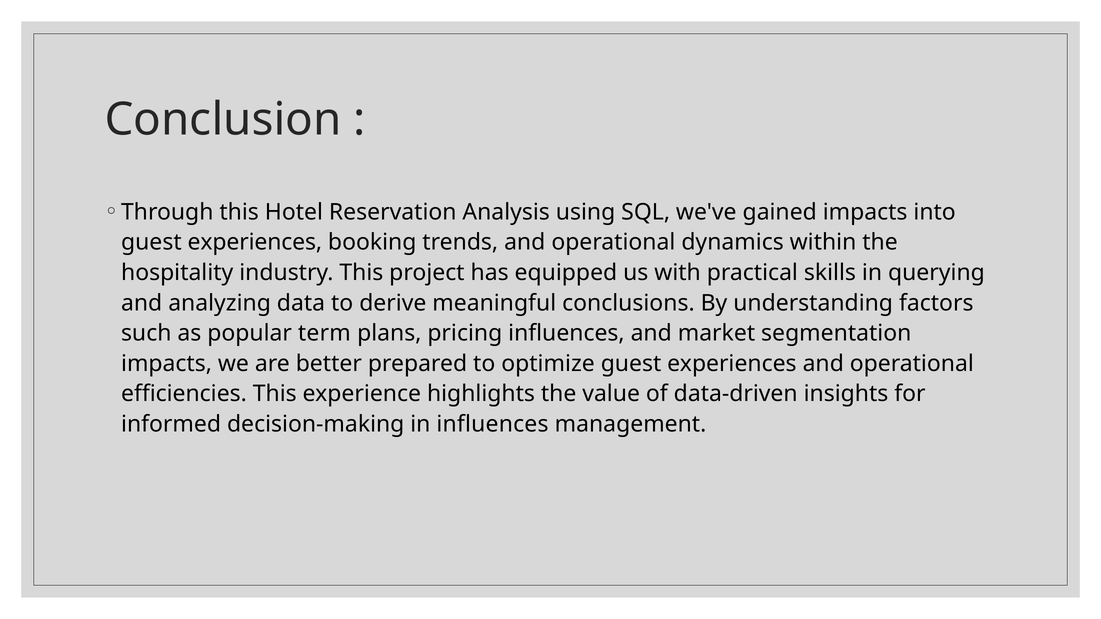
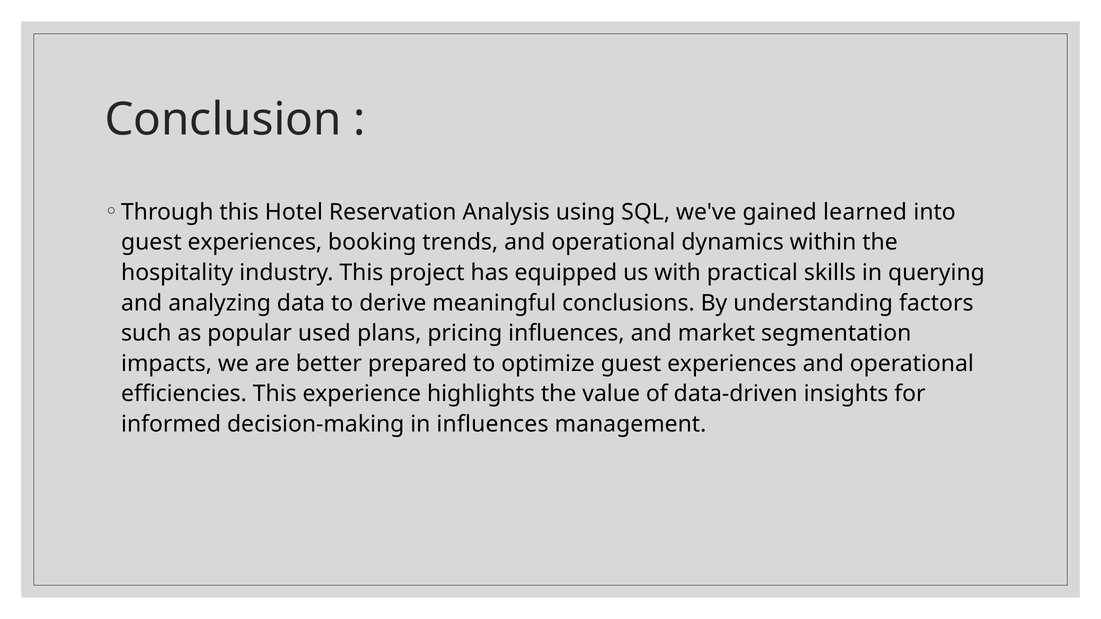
gained impacts: impacts -> learned (865, 212)
term: term -> used (324, 333)
